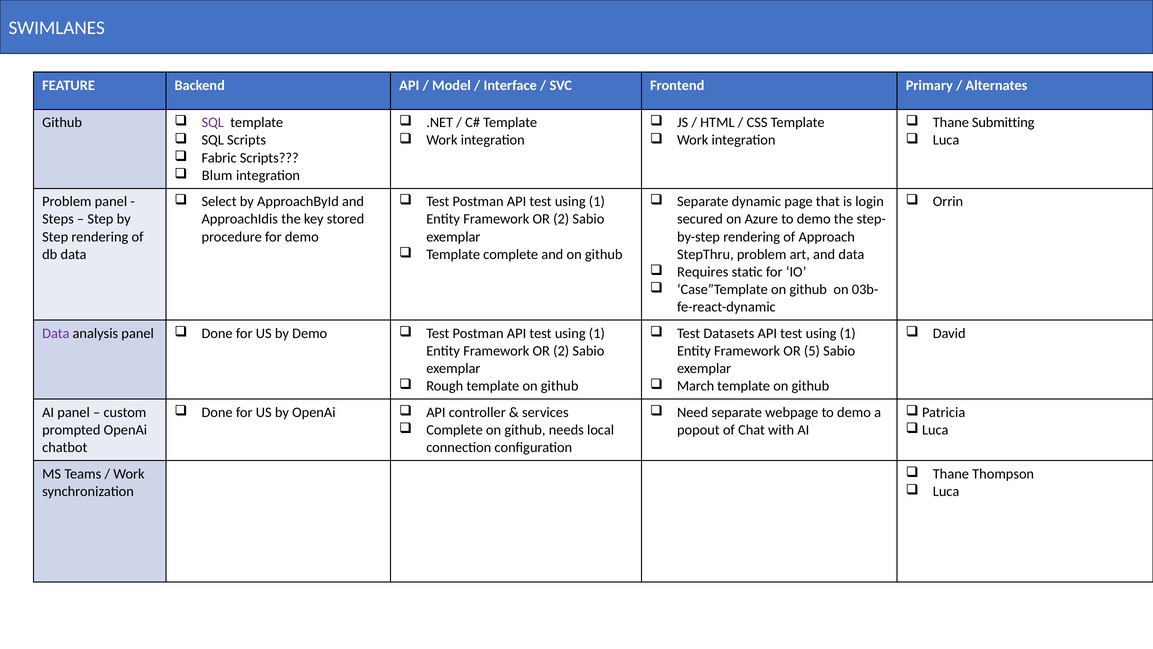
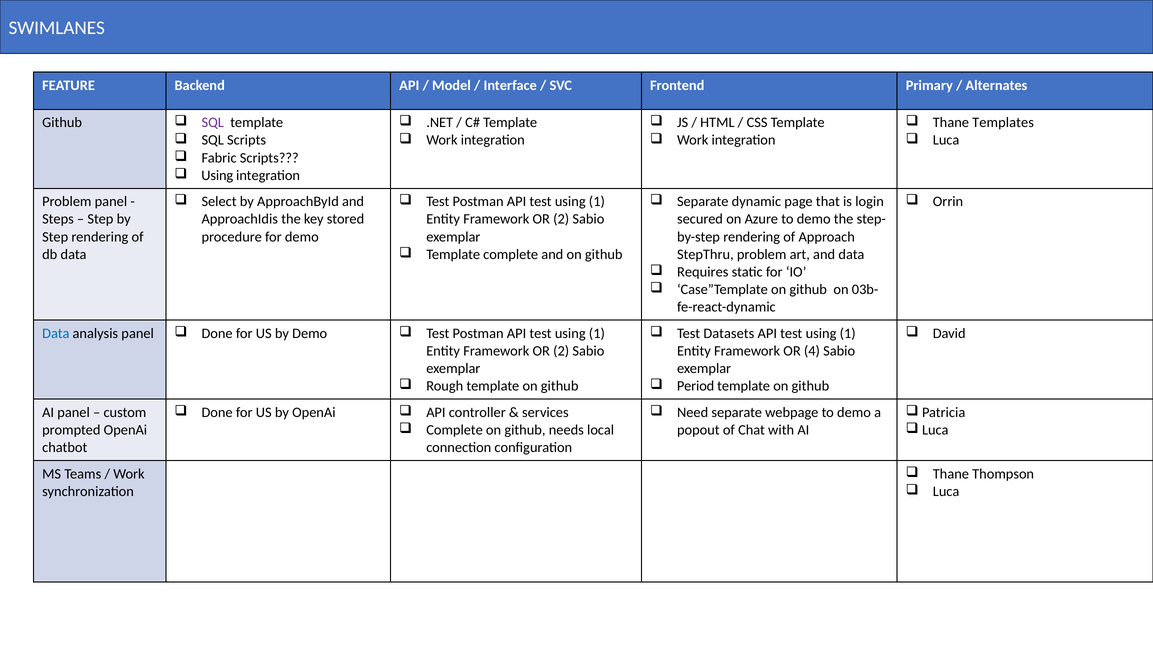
Submitting: Submitting -> Templates (1003, 123)
Blum: Blum -> Using (217, 175)
Data colour: purple -> blue (56, 333)
5: 5 -> 4 (812, 351)
March: March -> Period (696, 386)
